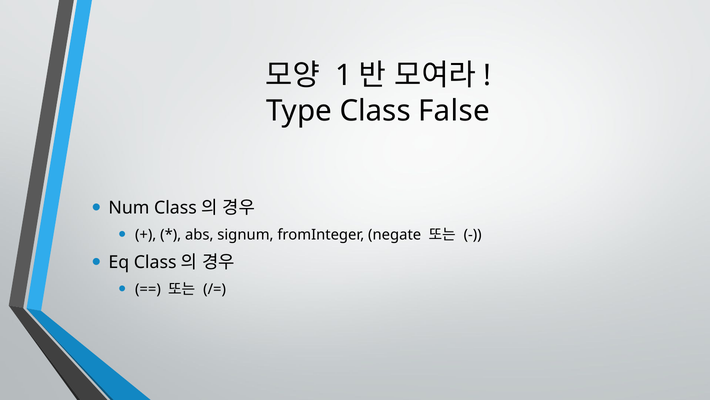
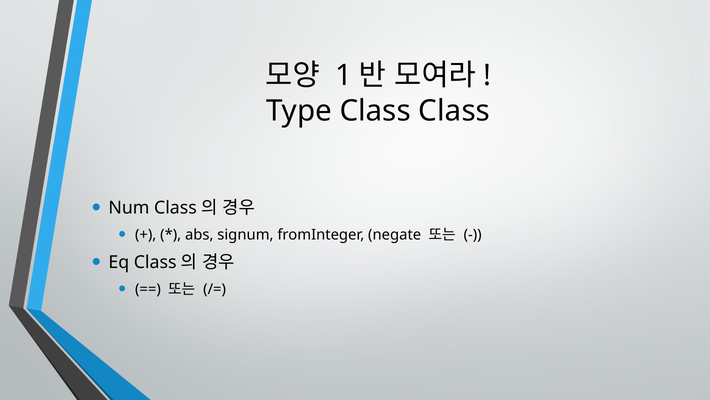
Class False: False -> Class (454, 111)
